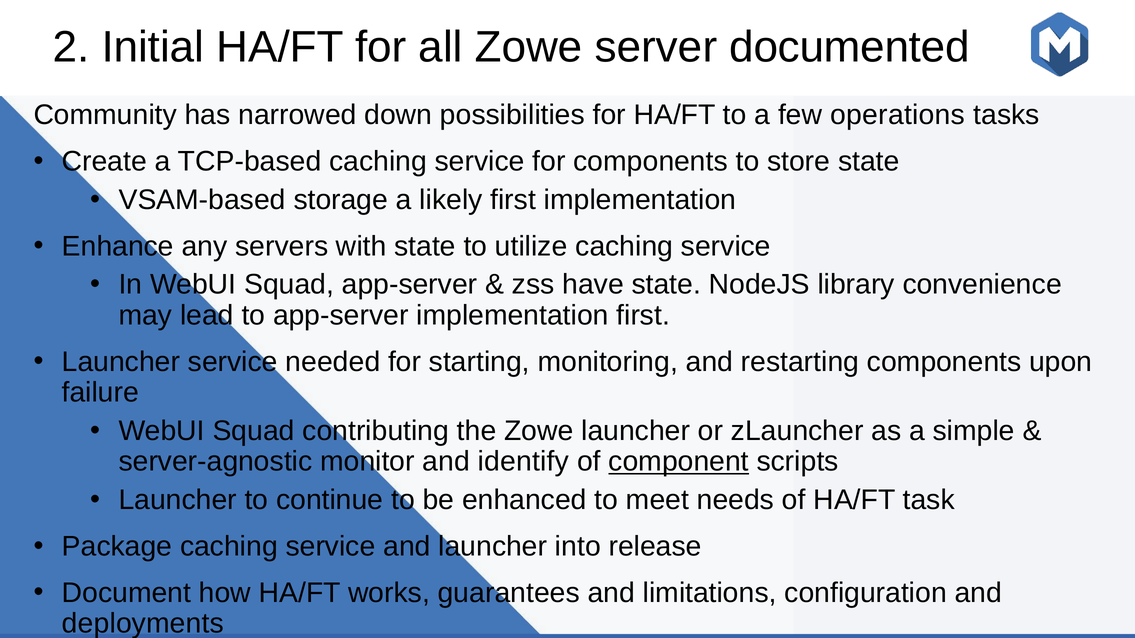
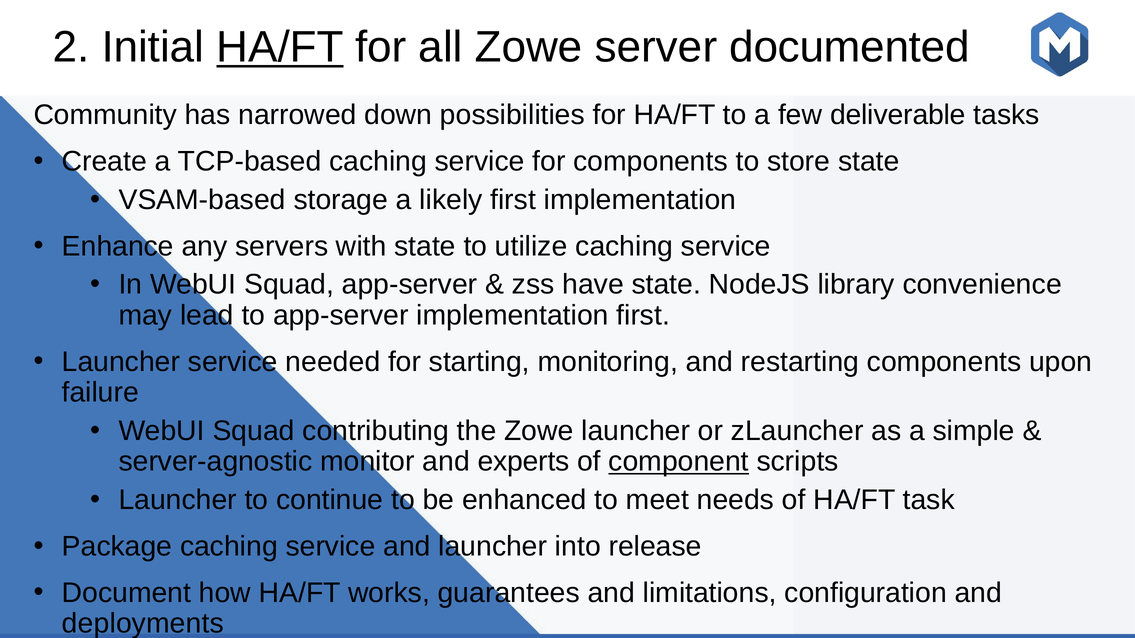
HA/FT underline: none -> present (280, 47)
operations: operations -> deliverable (898, 115)
identify: identify -> experts (524, 462)
